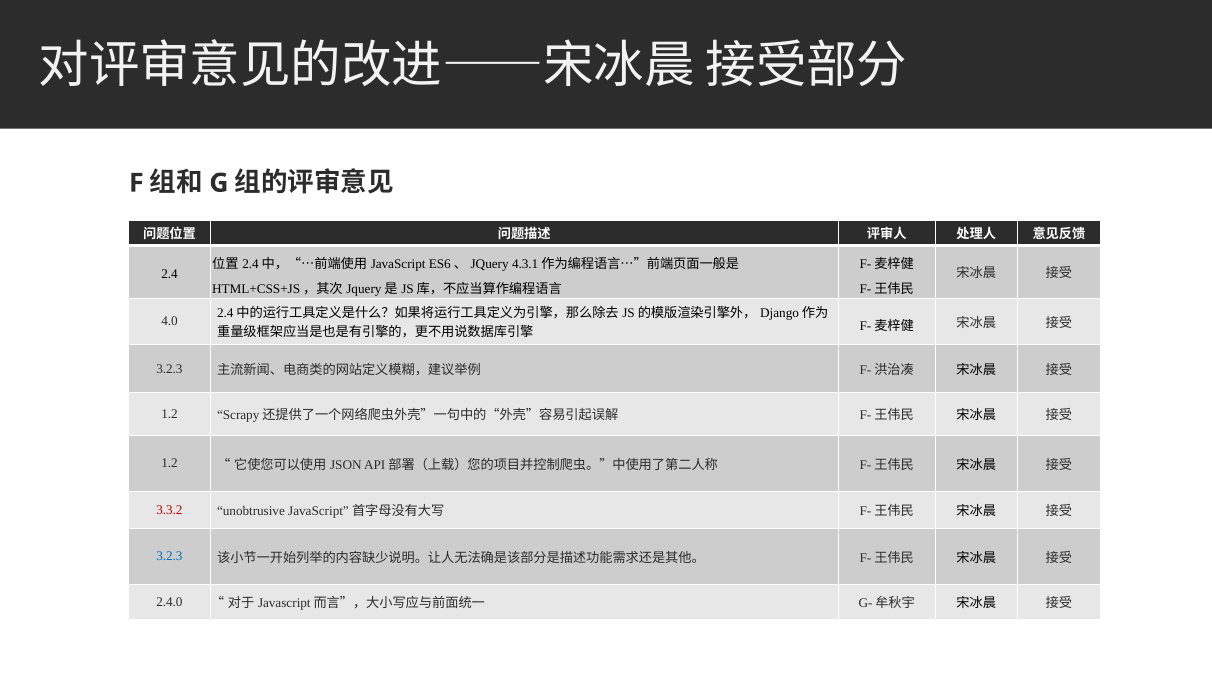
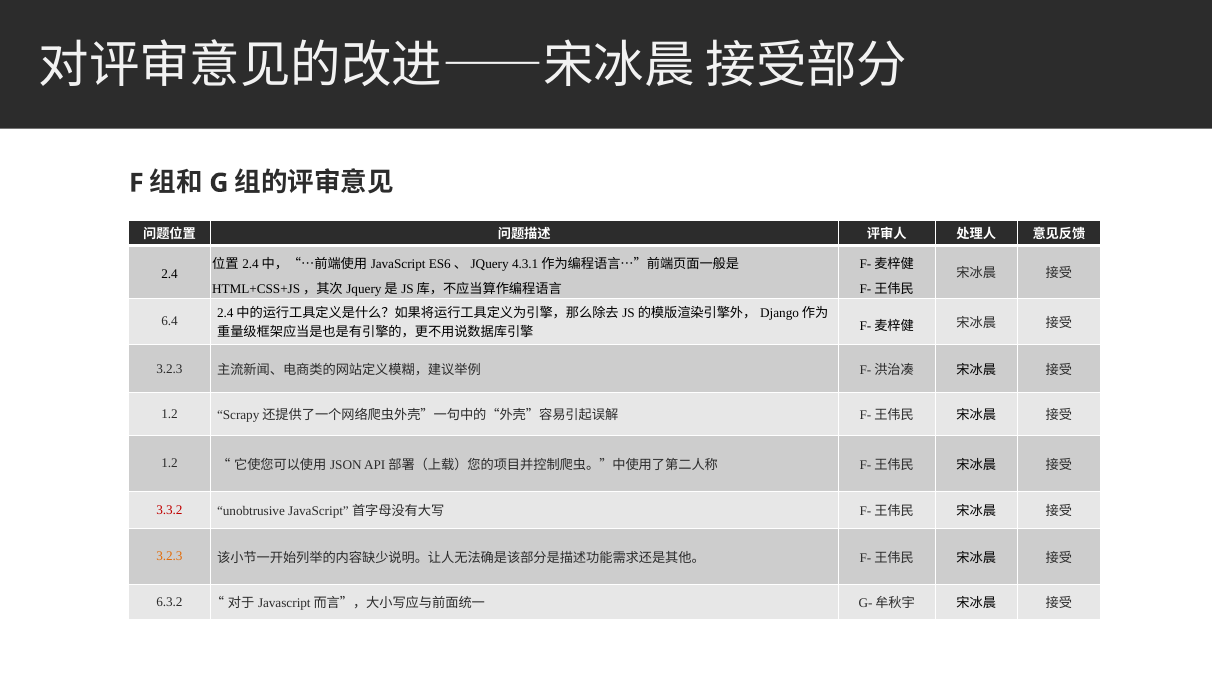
4.0: 4.0 -> 6.4 (170, 322)
3.2.3 colour: blue -> orange (169, 557)
2.4.0: 2.4.0 -> 6.3.2 (169, 603)
